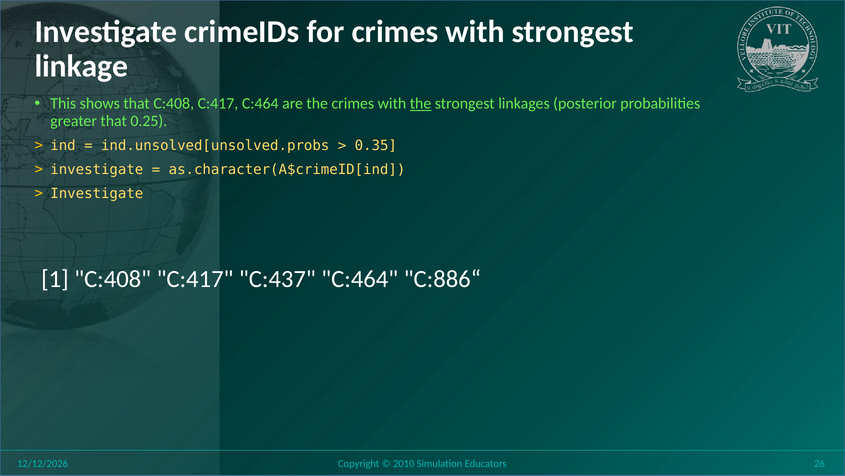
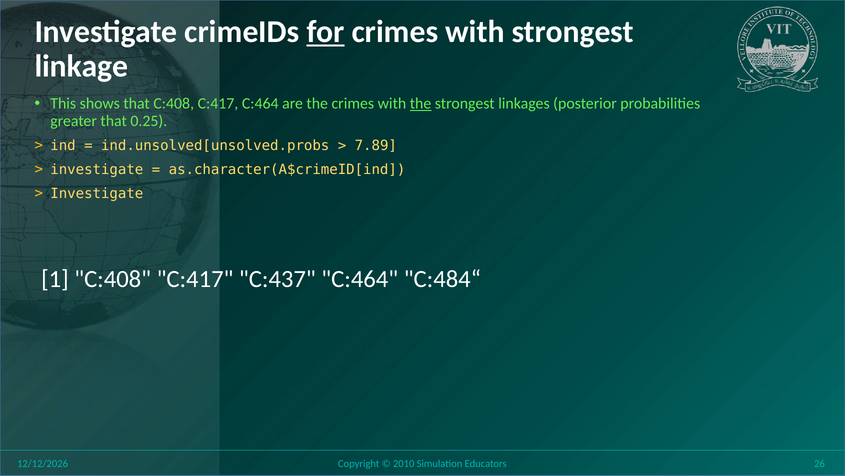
for underline: none -> present (326, 32)
0.35: 0.35 -> 7.89 (376, 146)
C:886“: C:886“ -> C:484“ (442, 279)
